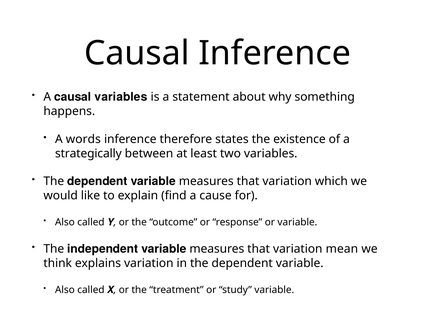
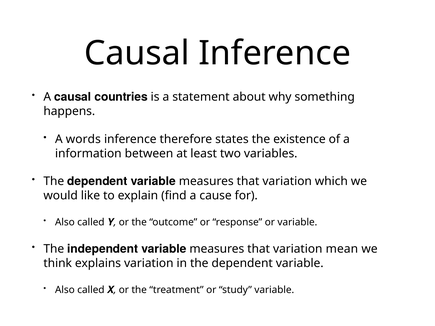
causal variables: variables -> countries (121, 97)
strategically: strategically -> information (88, 154)
